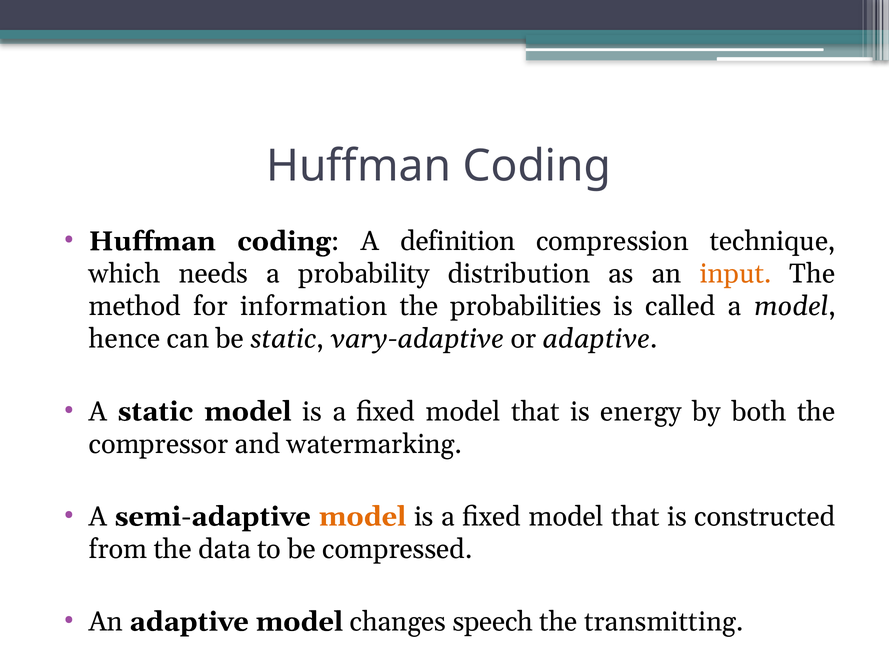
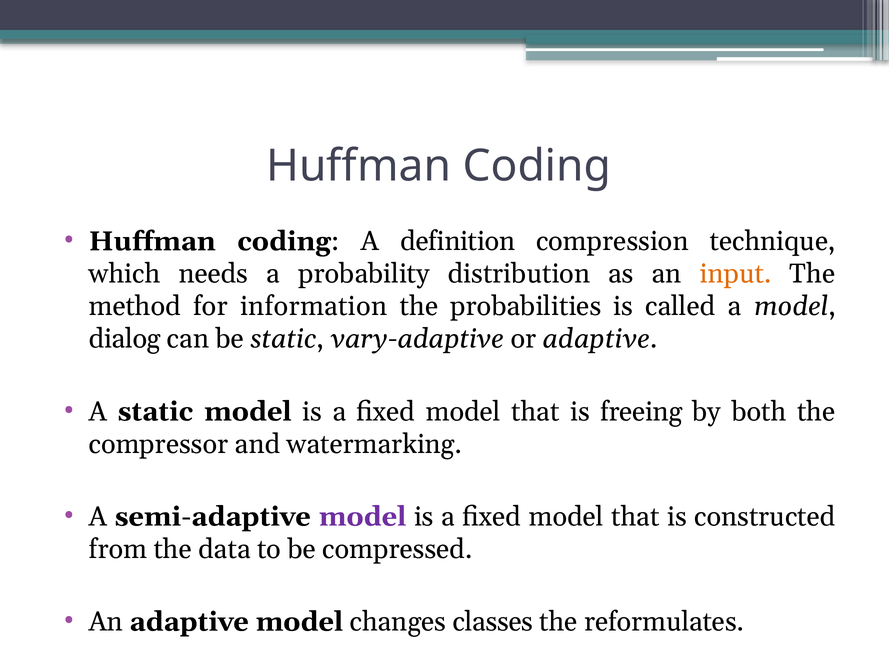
hence: hence -> dialog (125, 339)
energy: energy -> freeing (641, 411)
model colour: orange -> purple (363, 516)
speech: speech -> classes (493, 622)
transmitting: transmitting -> reformulates (664, 622)
